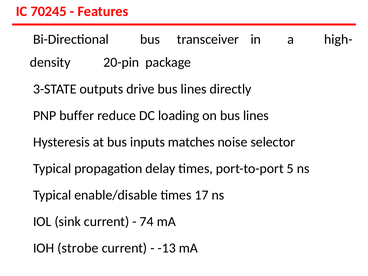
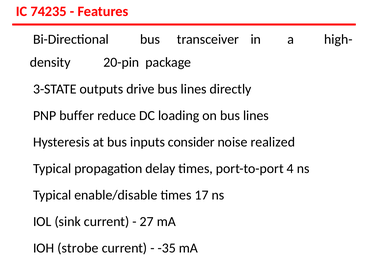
70245: 70245 -> 74235 (49, 11)
matches: matches -> consider (191, 142)
selector: selector -> realized (273, 142)
5: 5 -> 4 (290, 168)
74: 74 -> 27 (147, 222)
-13: -13 -> -35 (167, 248)
